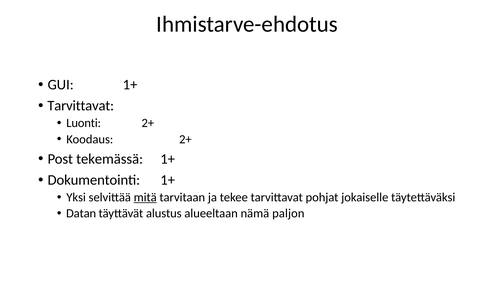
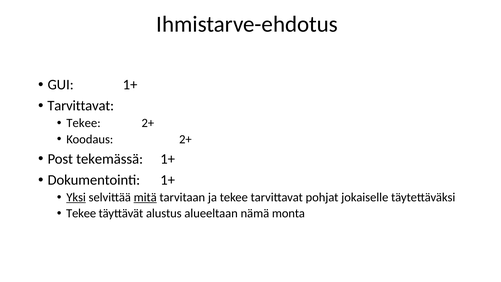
Luonti: Luonti -> Tekee (84, 123)
Yksi underline: none -> present (76, 197)
Datan: Datan -> Tekee (81, 213)
paljon: paljon -> monta (288, 213)
